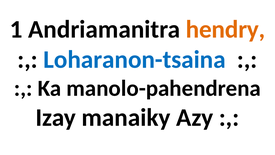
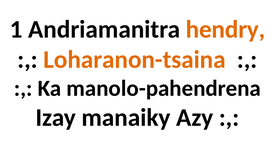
Loharanon-tsaina colour: blue -> orange (135, 60)
